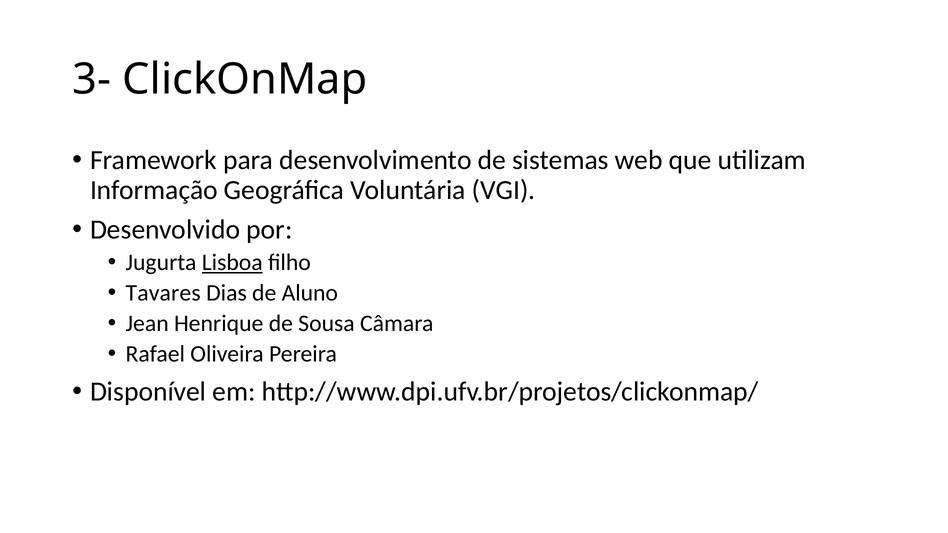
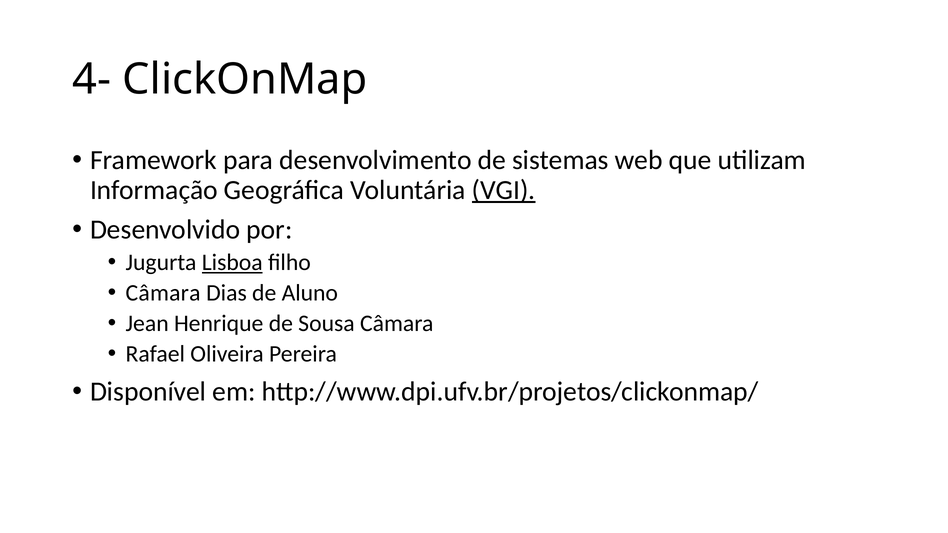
3-: 3- -> 4- (92, 80)
VGI underline: none -> present (504, 190)
Tavares: Tavares -> Câmara (163, 293)
